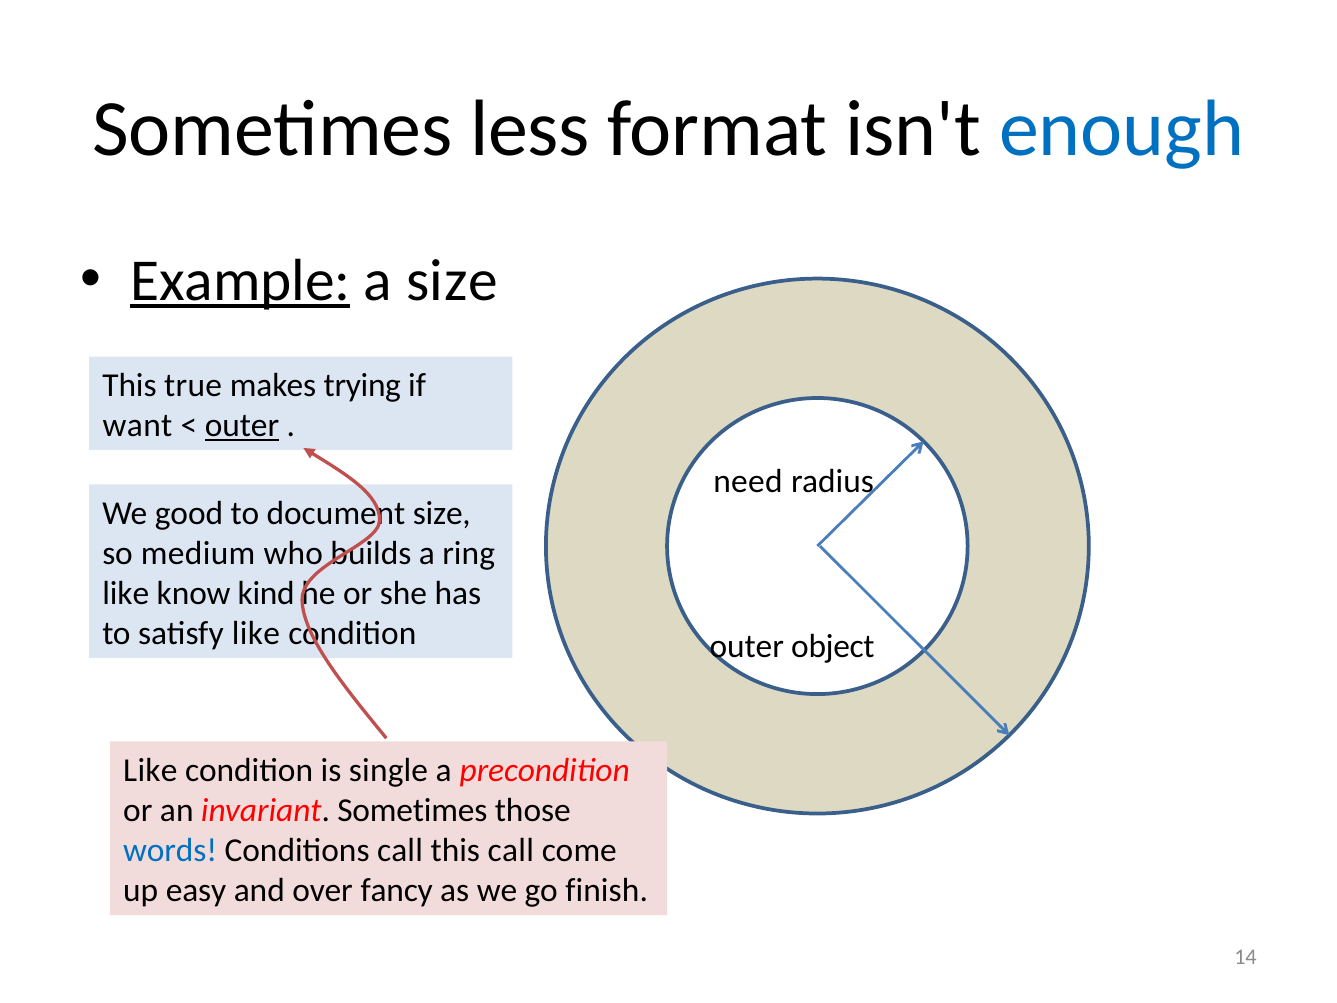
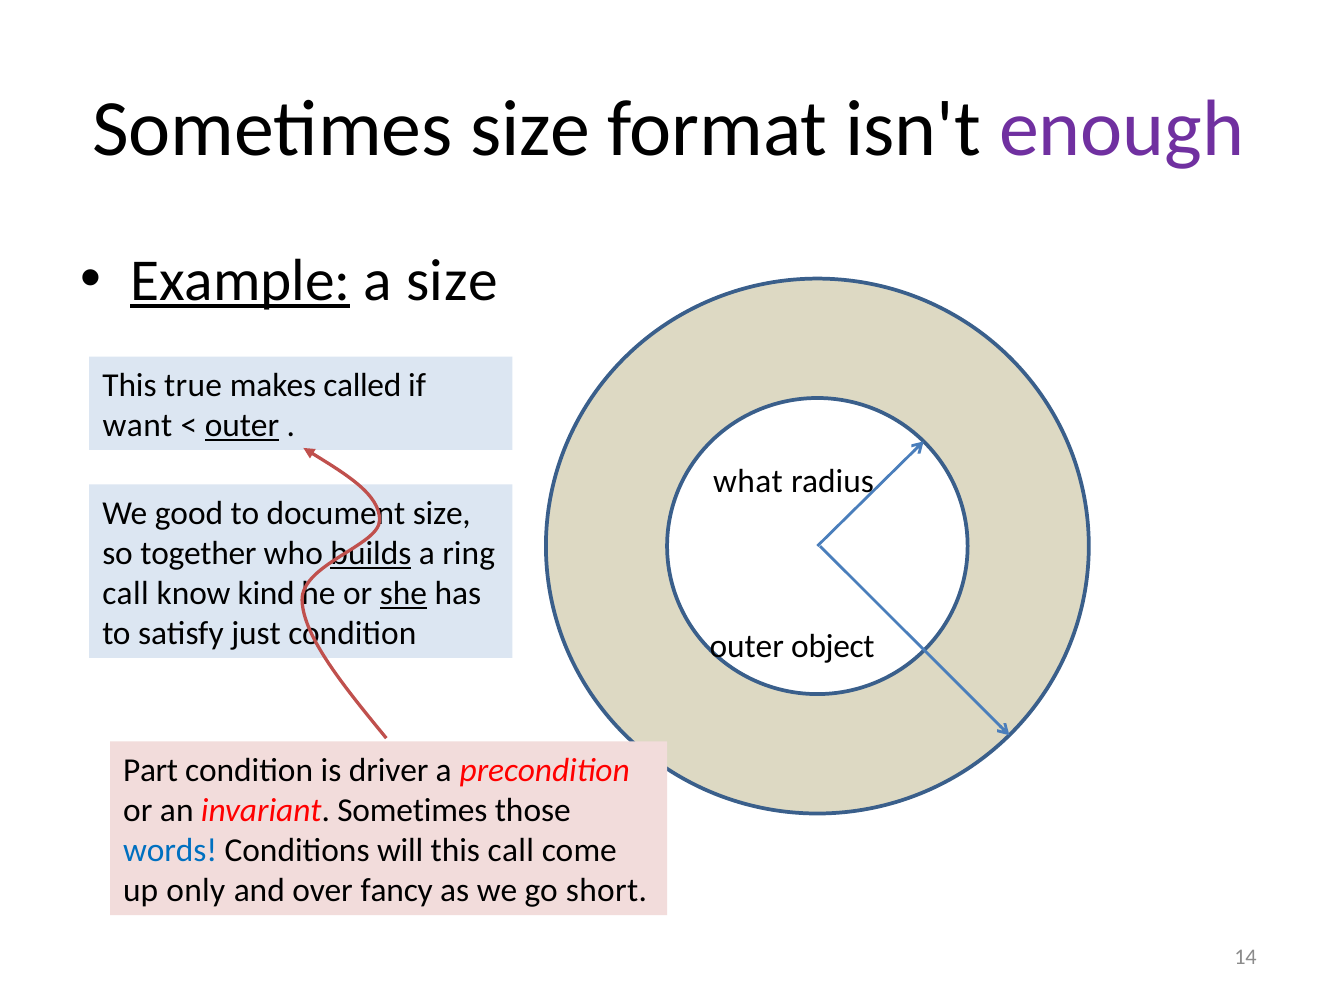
Sometimes less: less -> size (530, 129)
enough colour: blue -> purple (1122, 129)
trying: trying -> called (362, 385)
need: need -> what (748, 482)
medium: medium -> together (198, 553)
builds underline: none -> present (371, 553)
like: like -> call (126, 593)
she underline: none -> present (403, 593)
satisfy like: like -> just (256, 634)
Like: Like -> Part (151, 770)
single: single -> driver (389, 770)
Conditions call: call -> will (400, 850)
easy: easy -> only (196, 891)
finish: finish -> short (606, 891)
